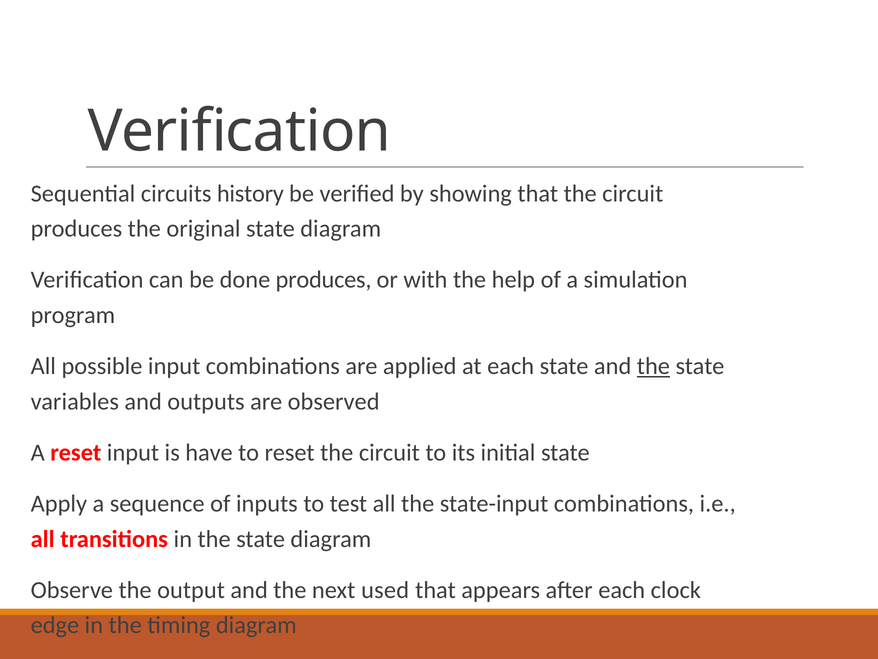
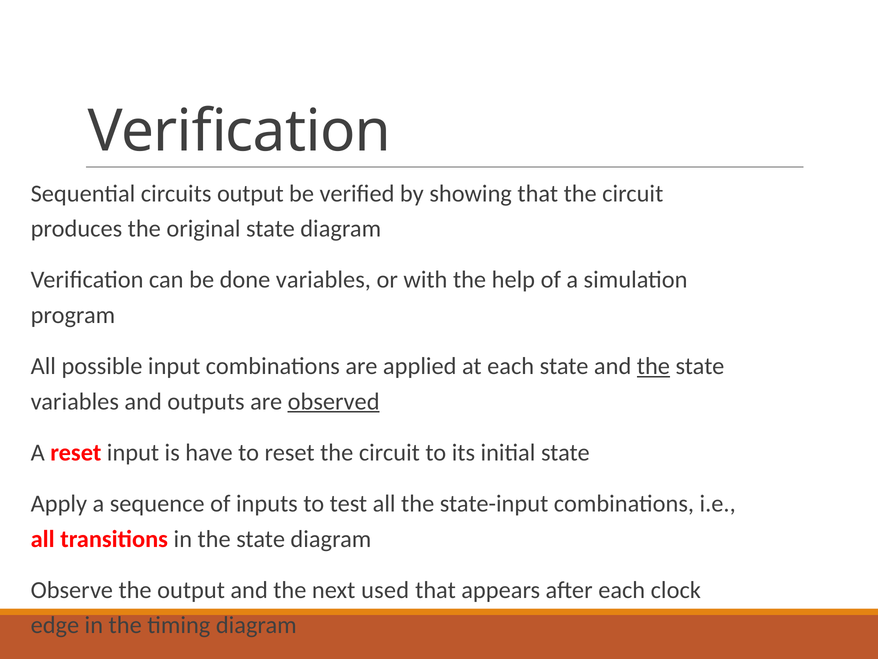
circuits history: history -> output (250, 193)
done produces: produces -> variables (323, 280)
observed underline: none -> present (334, 401)
